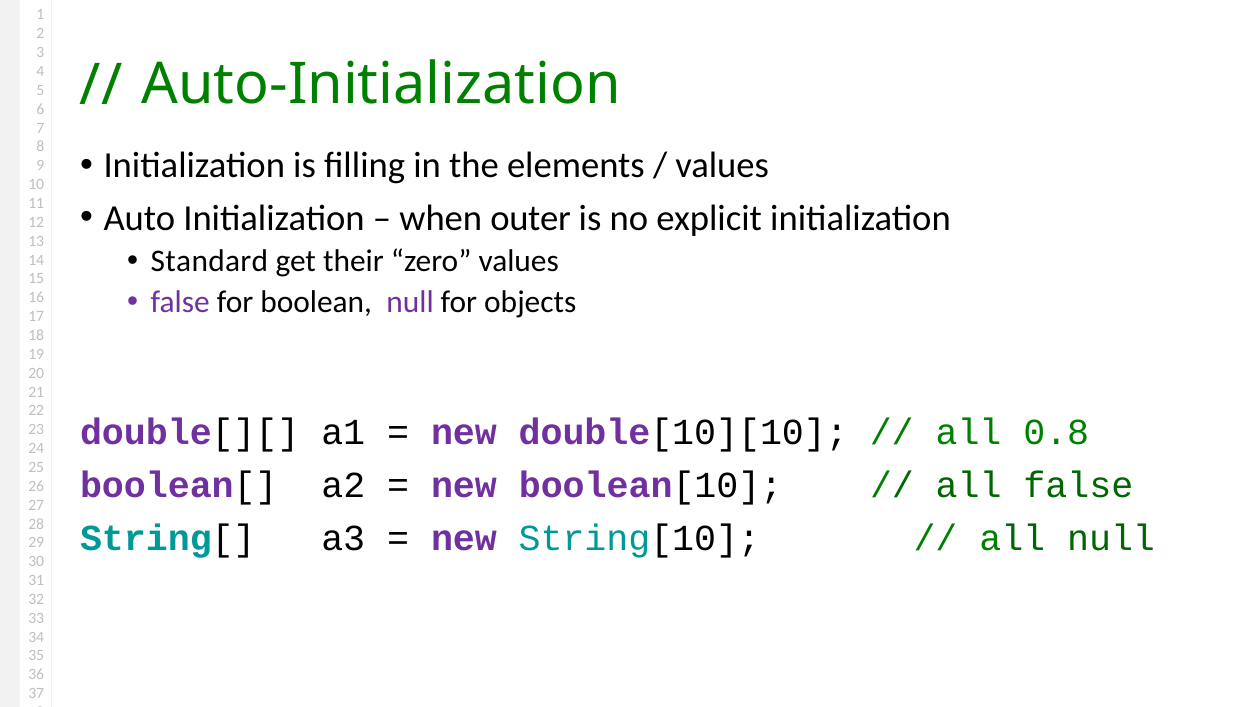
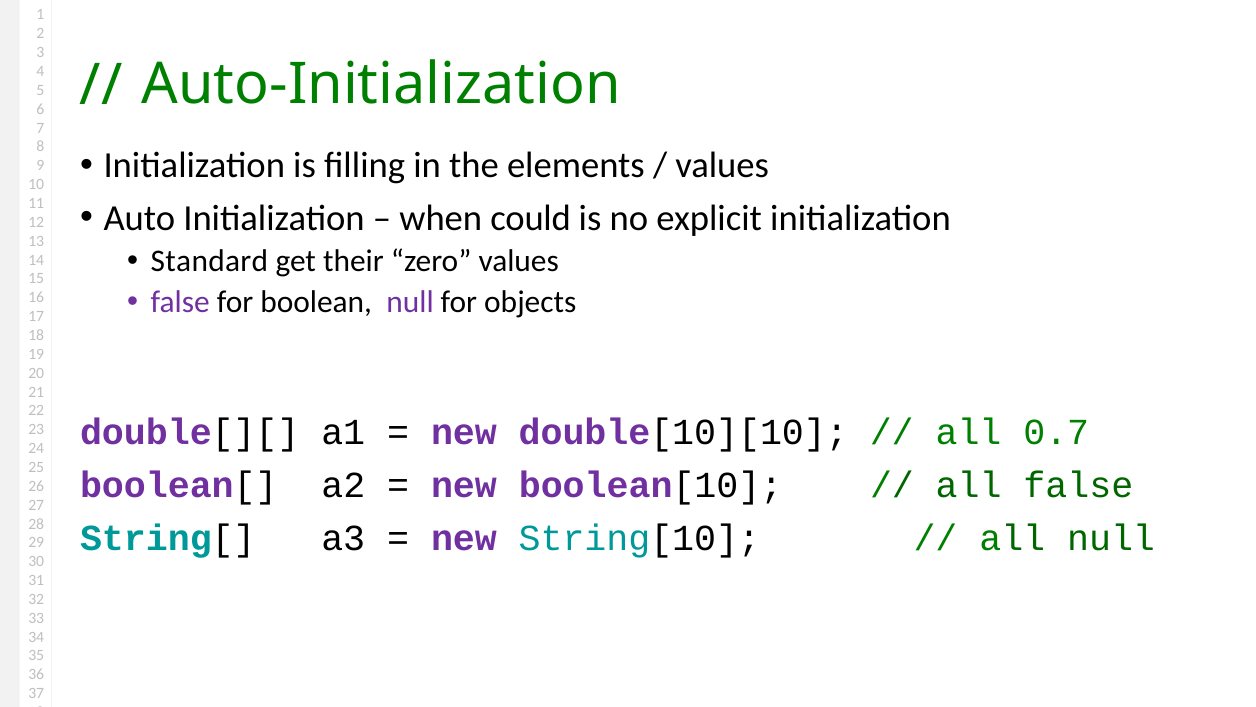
outer: outer -> could (531, 218)
0.8: 0.8 -> 0.7 (1056, 432)
